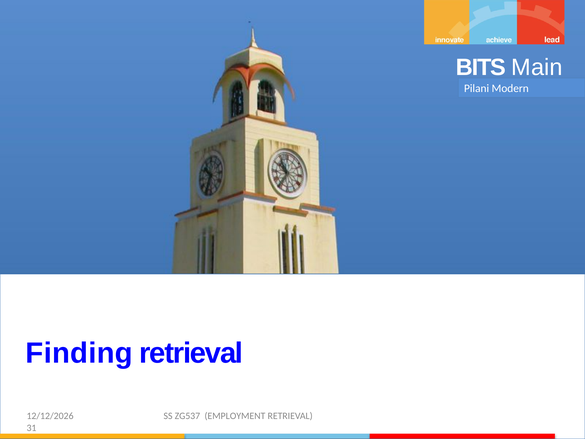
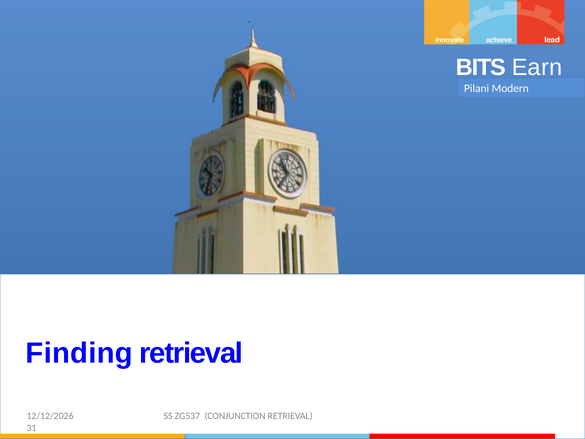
Main: Main -> Earn (537, 67)
EMPLOYMENT: EMPLOYMENT -> CONJUNCTION (235, 416)
